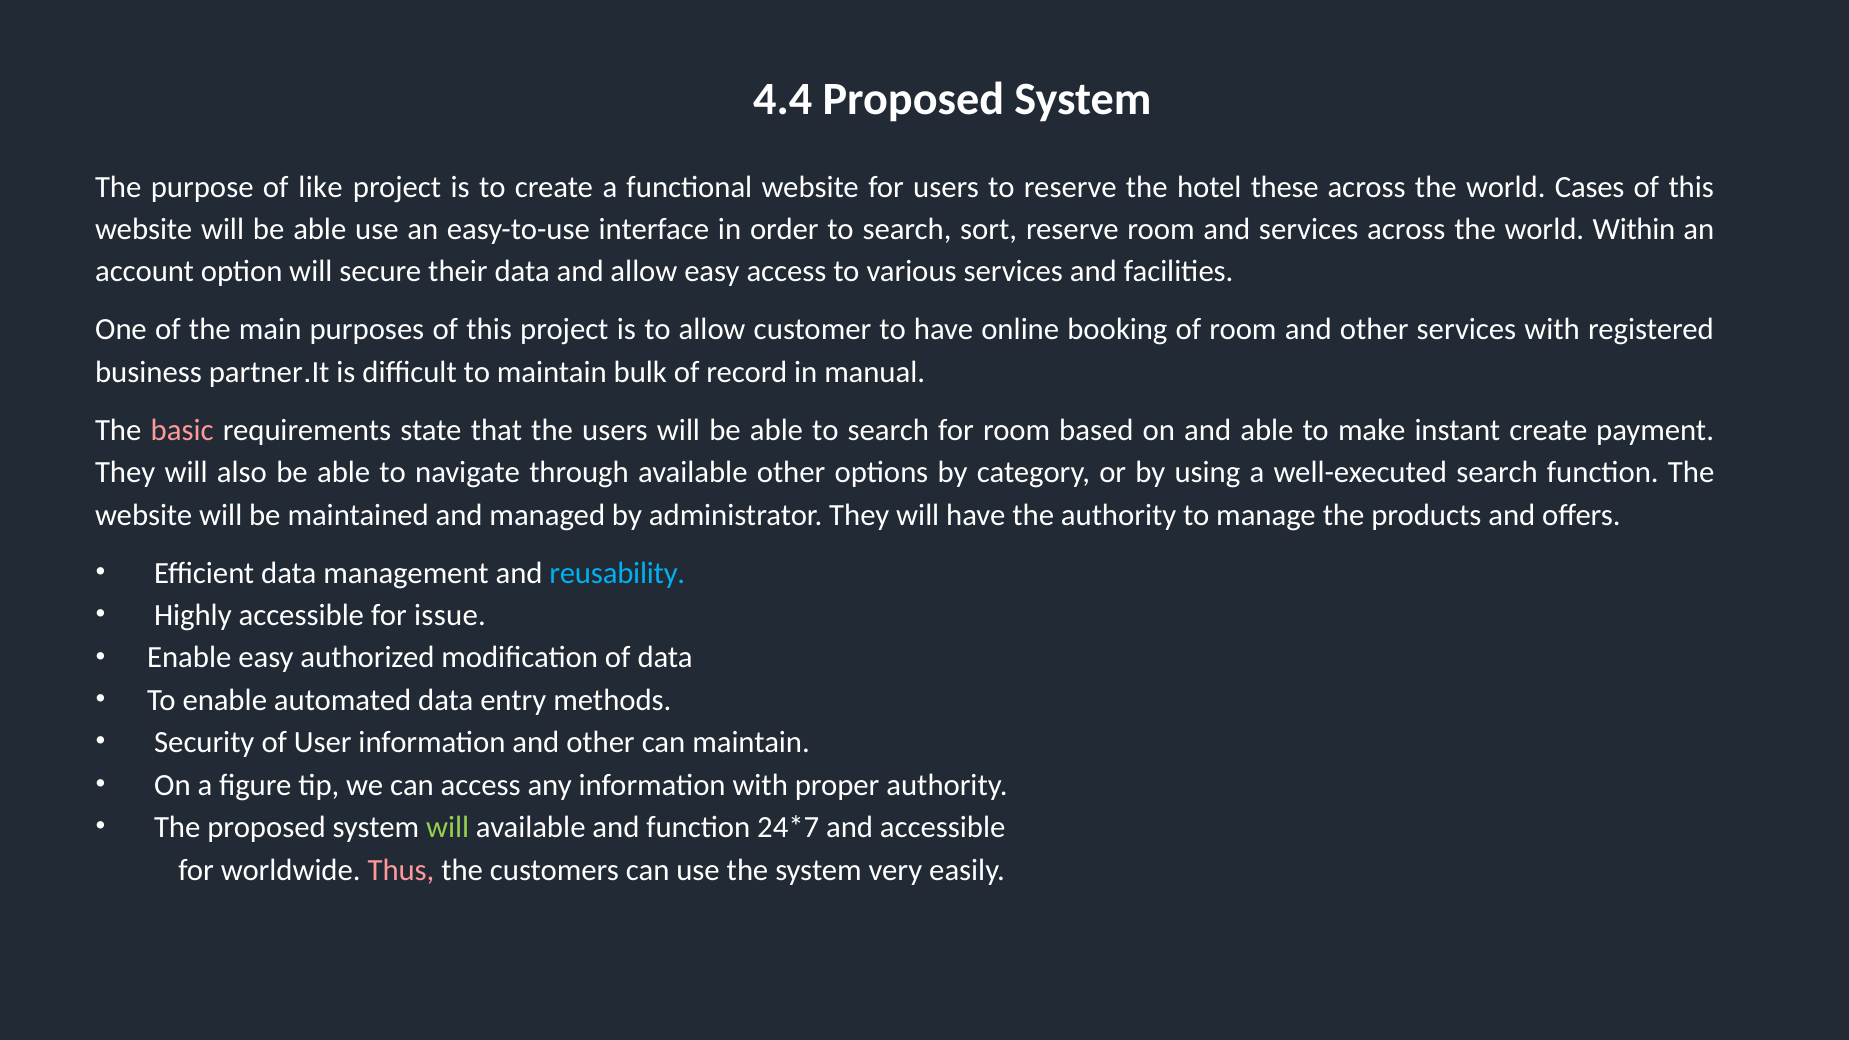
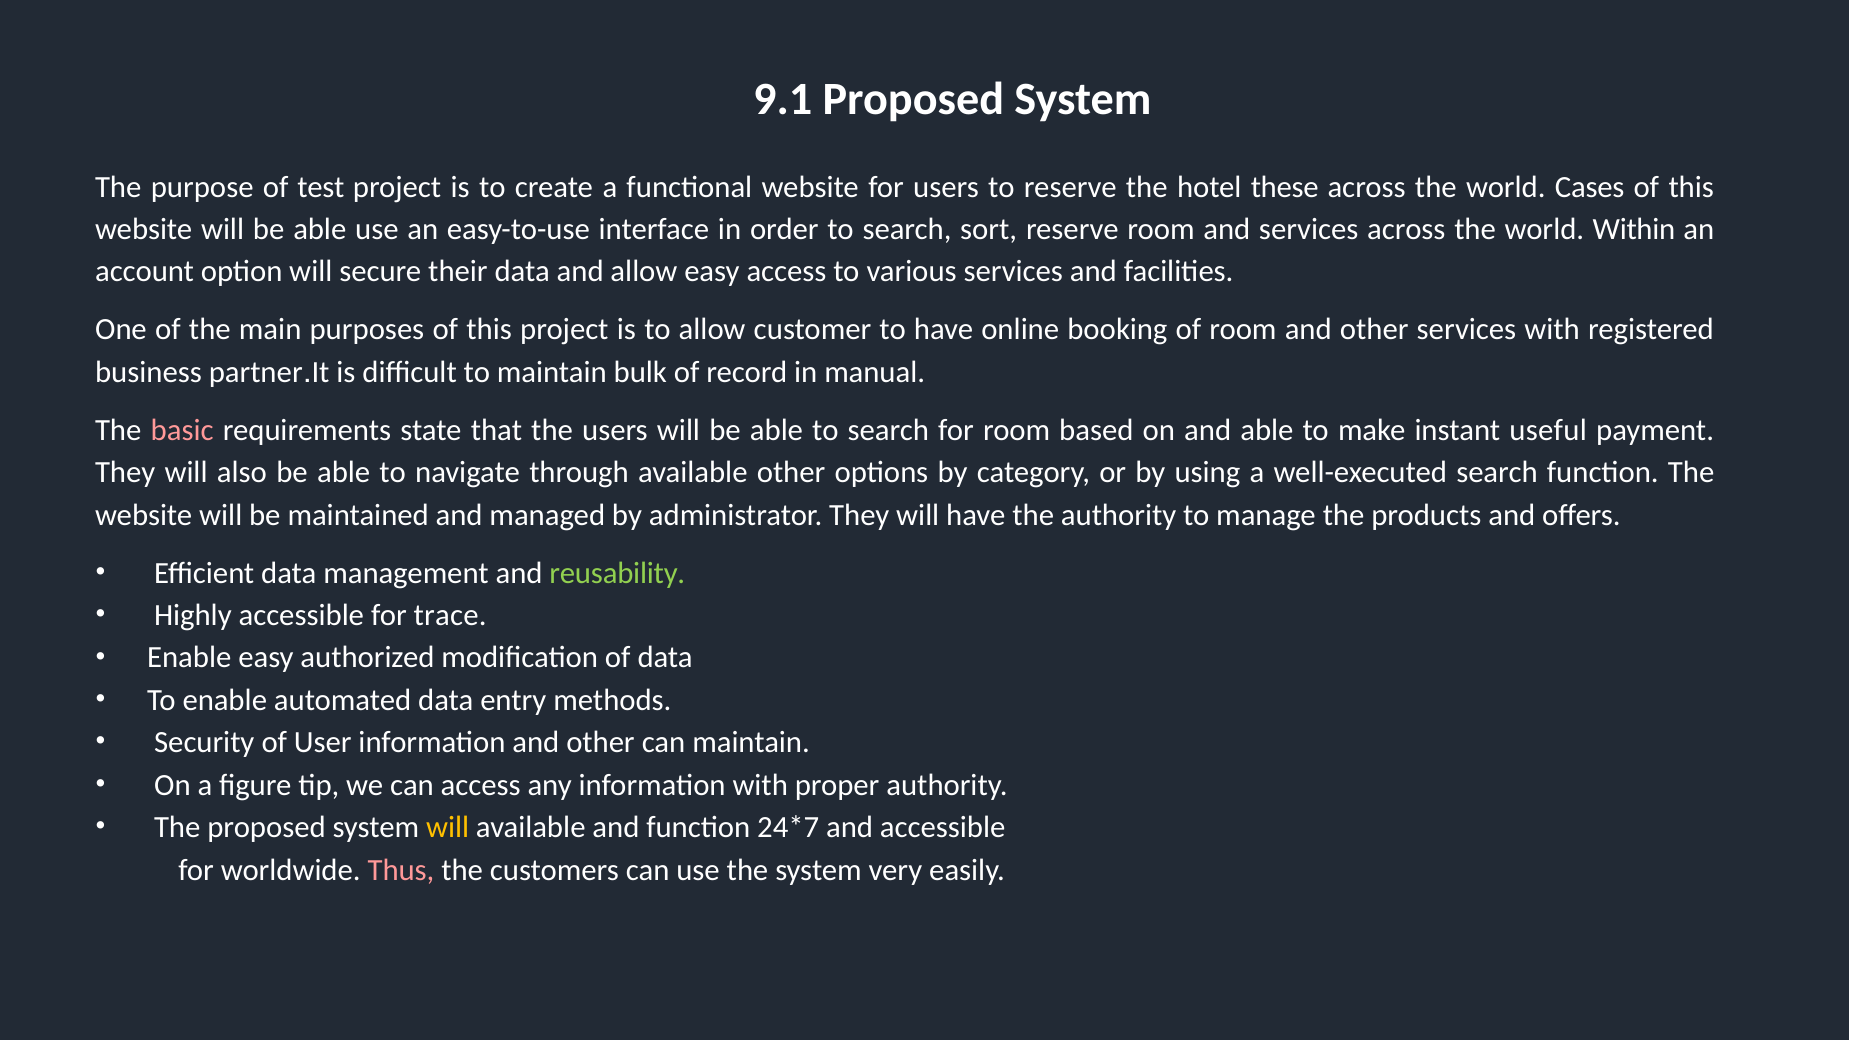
4.4: 4.4 -> 9.1 (783, 100)
like: like -> test (321, 187)
instant create: create -> useful (1548, 430)
reusability colour: light blue -> light green (617, 573)
issue: issue -> trace (450, 615)
will colour: light green -> yellow (448, 828)
